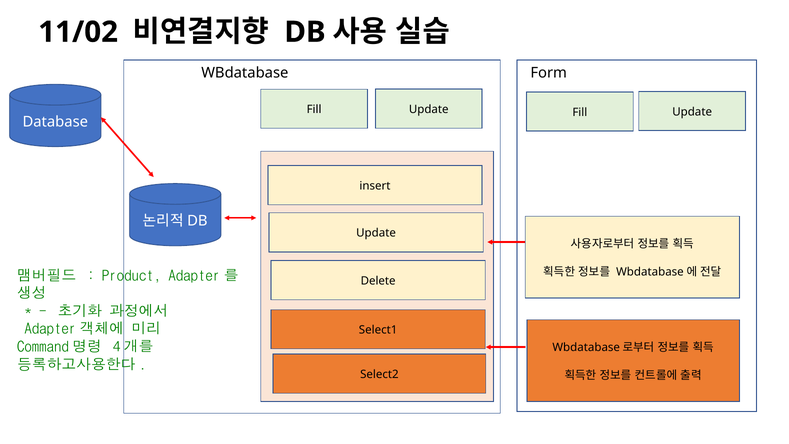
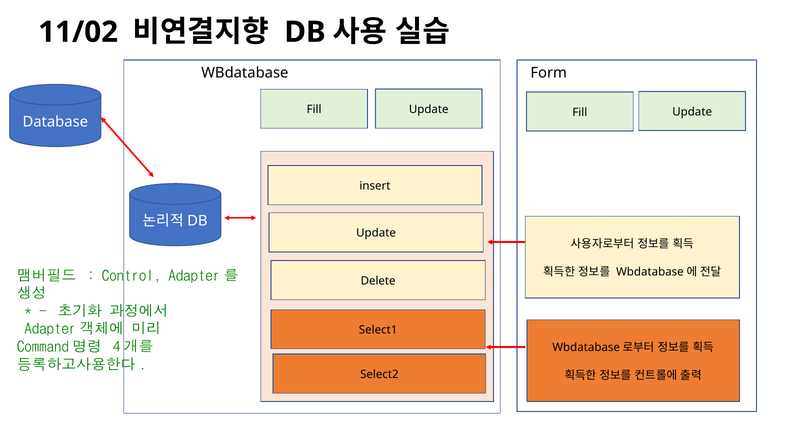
Product: Product -> Control (132, 276)
